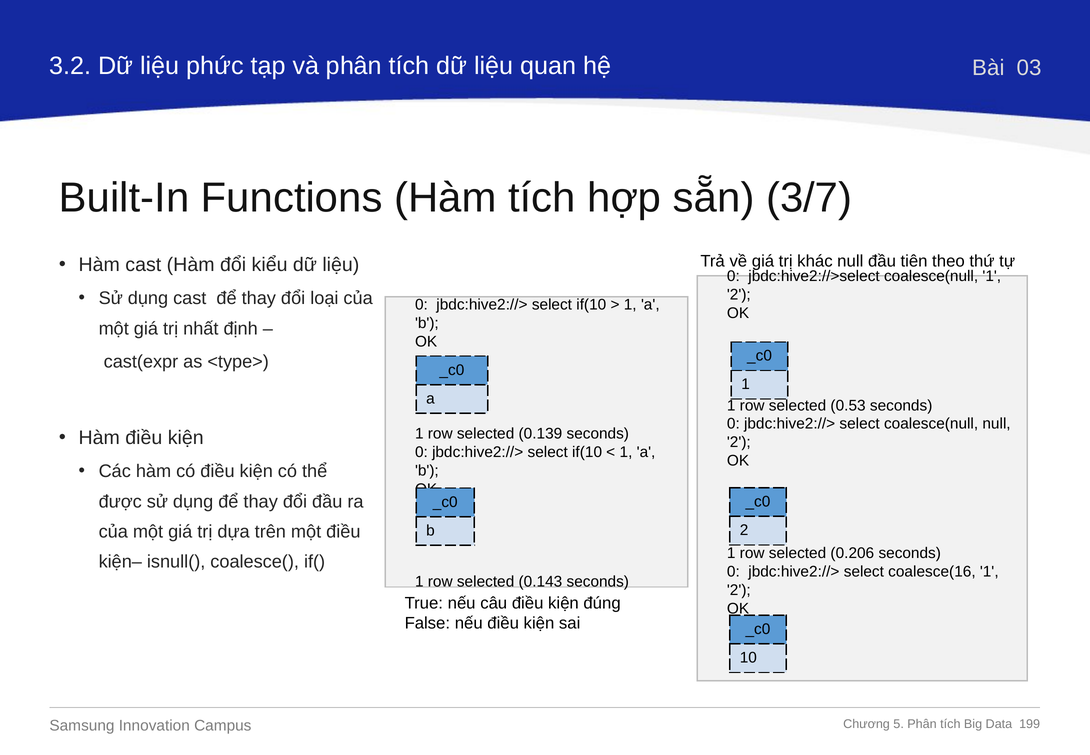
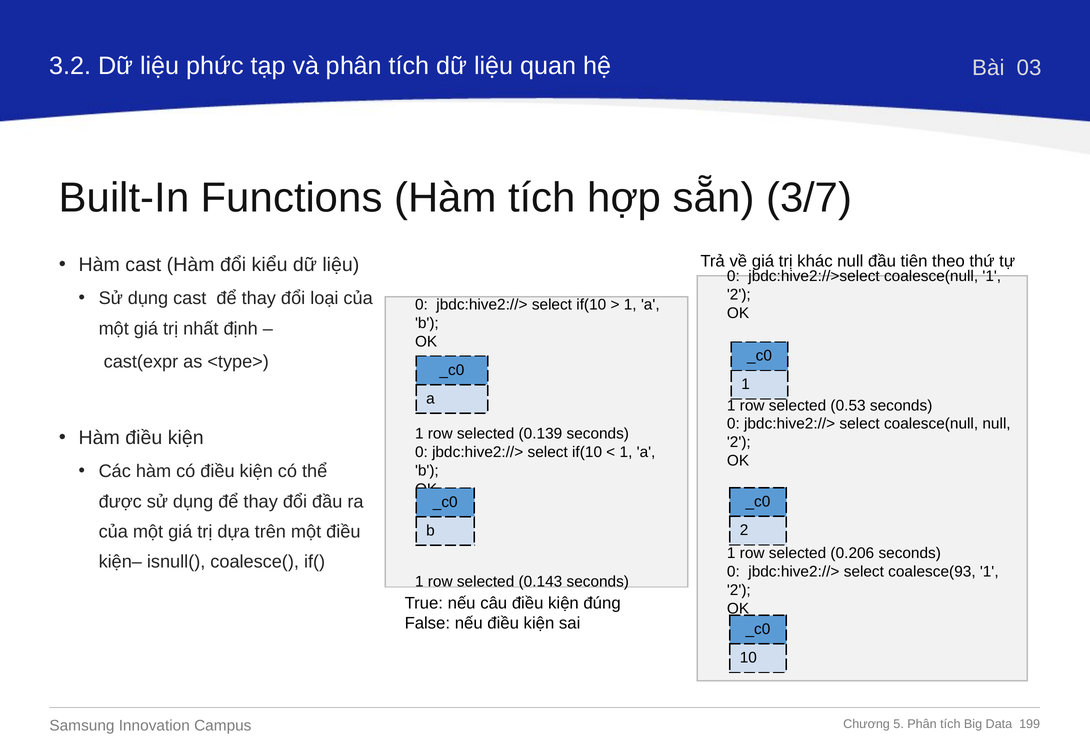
coalesce(16: coalesce(16 -> coalesce(93 (932, 571)
